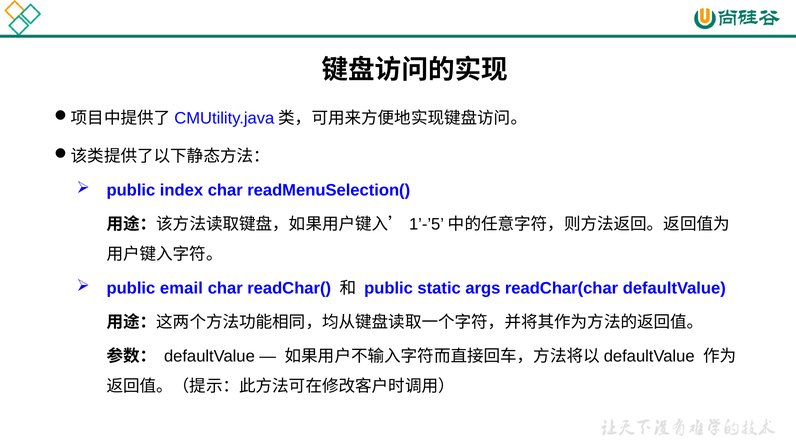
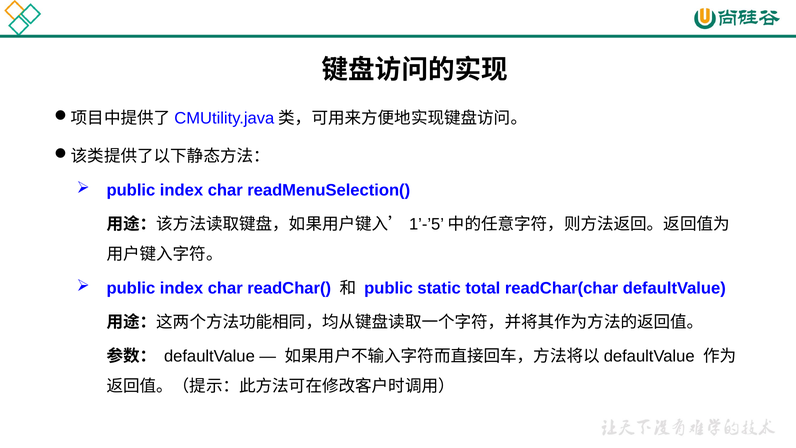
email: email -> index (181, 288)
args: args -> total (483, 288)
